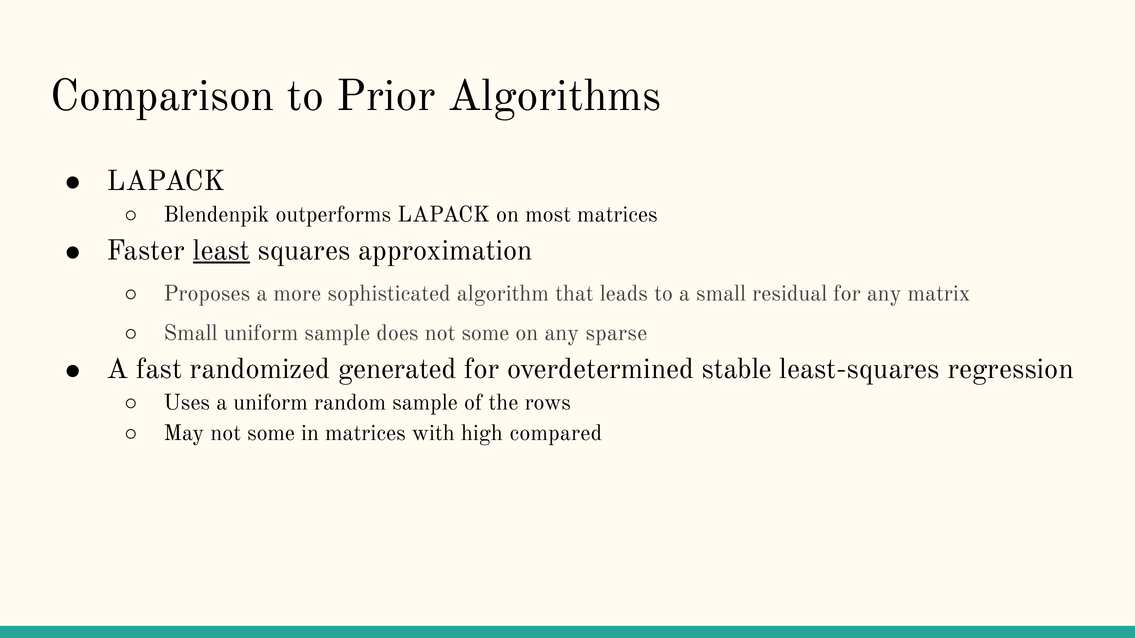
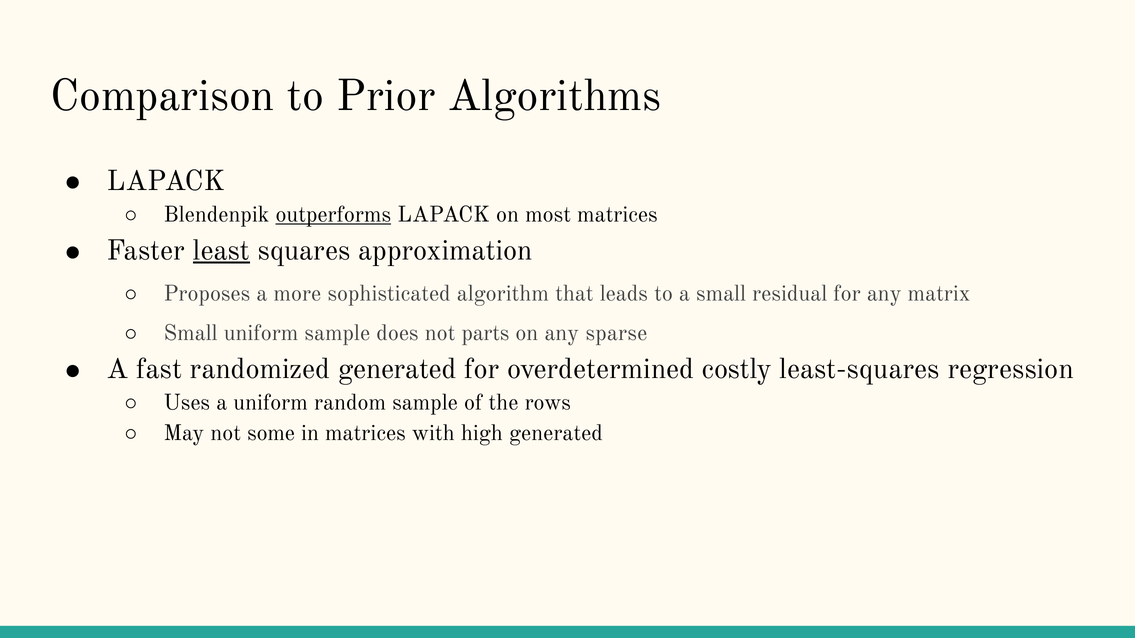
outperforms underline: none -> present (333, 215)
does not some: some -> parts (485, 333)
stable: stable -> costly (737, 369)
high compared: compared -> generated (556, 433)
